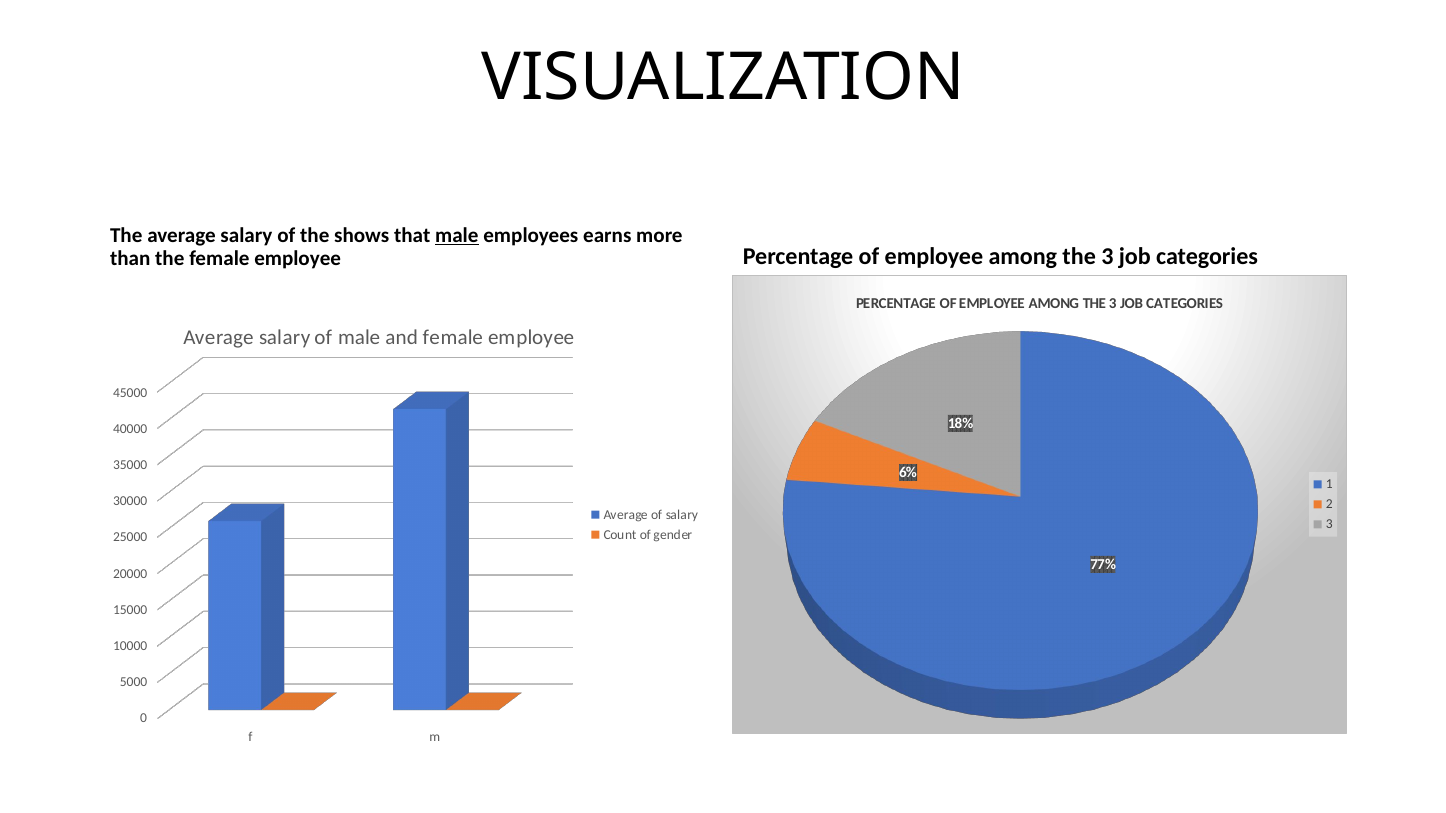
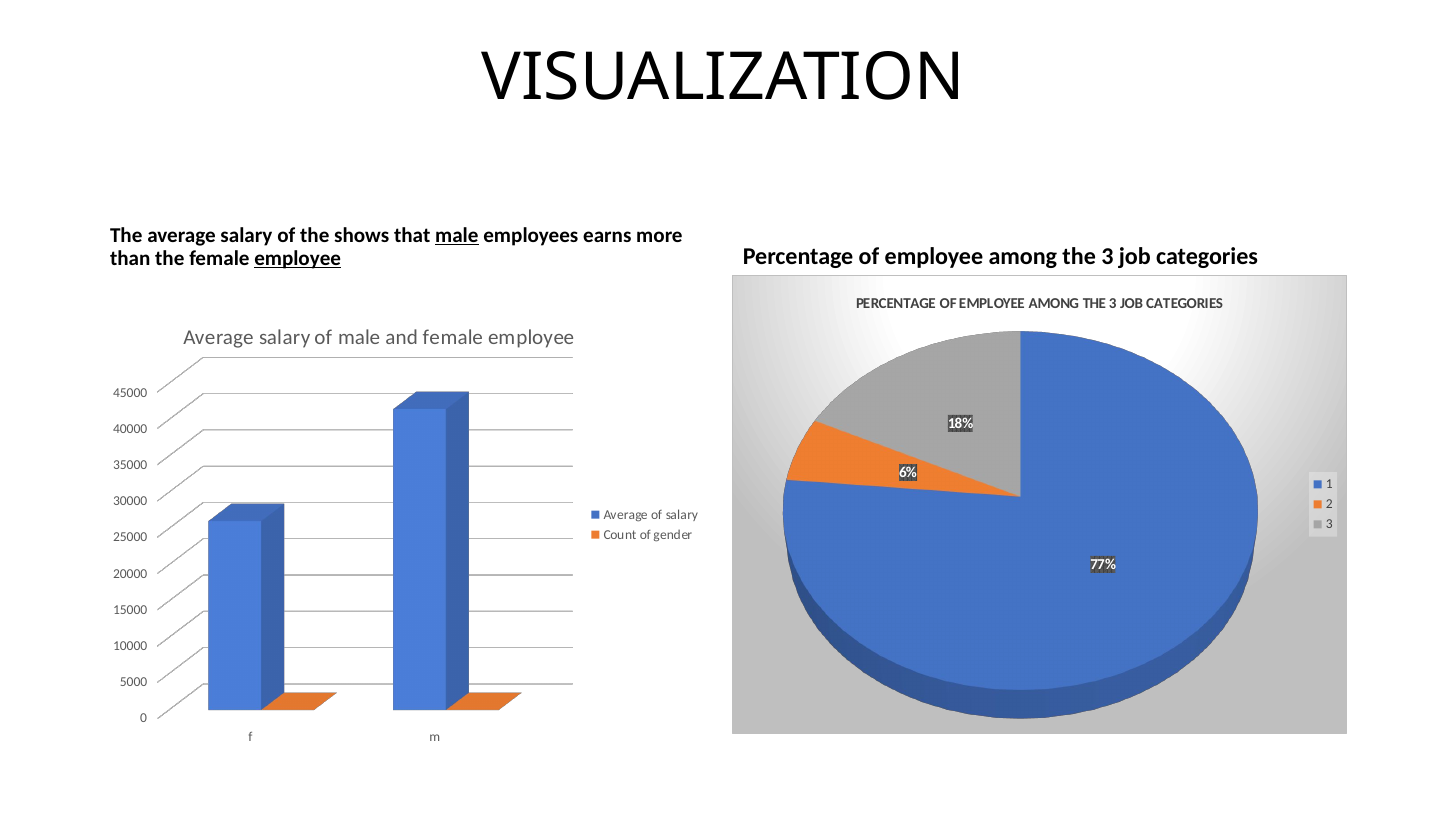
employee underline: none -> present (298, 258)
